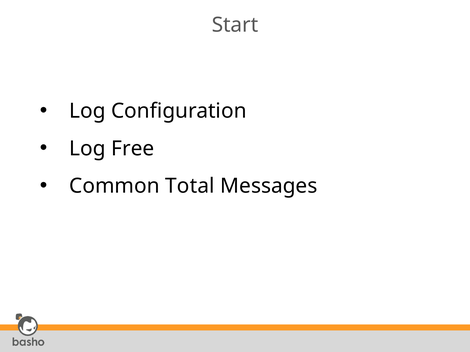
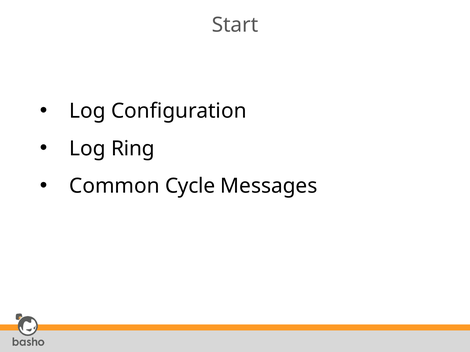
Free: Free -> Ring (133, 149)
Total: Total -> Cycle (190, 186)
